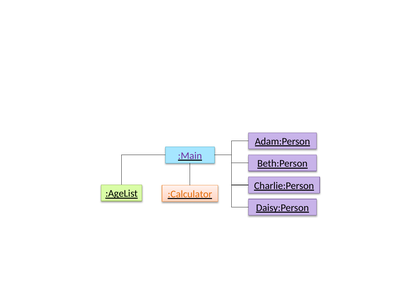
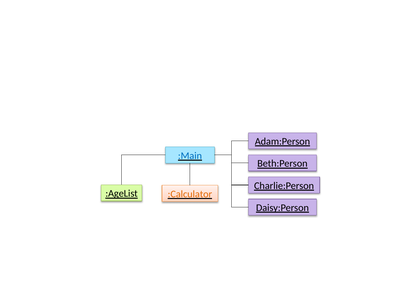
:Main colour: purple -> blue (190, 156)
